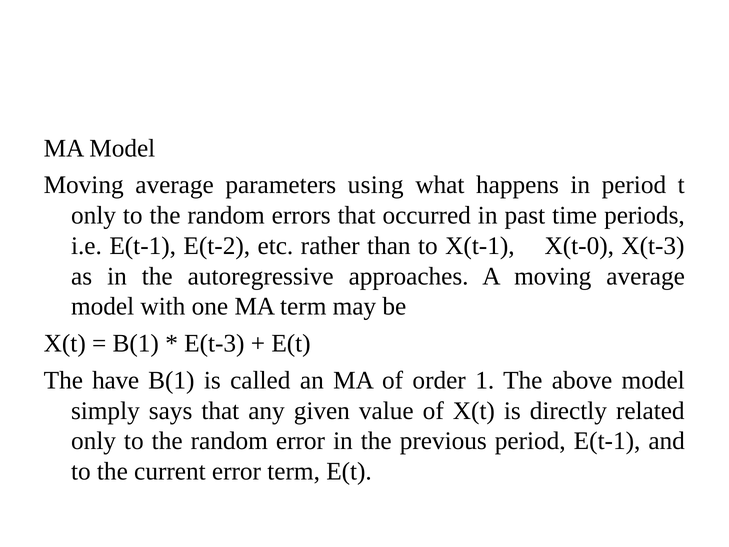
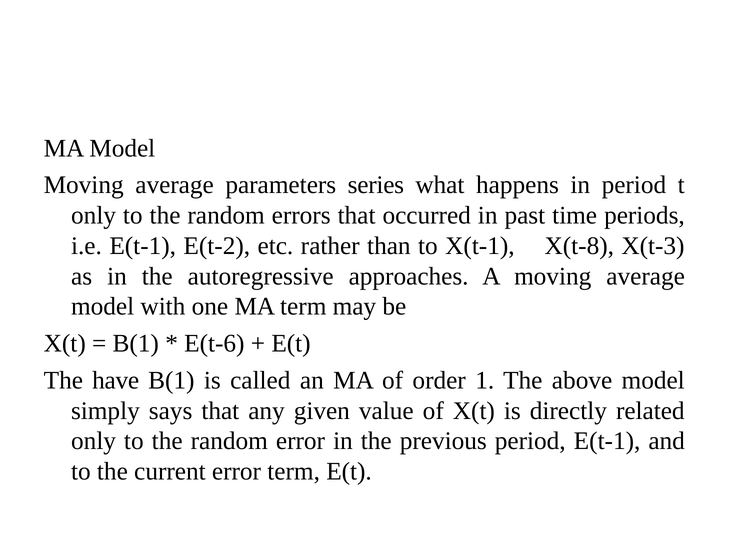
using: using -> series (376, 185)
X(t-0: X(t-0 -> X(t-8 (579, 246)
E(t-3: E(t-3 -> E(t-6 (214, 343)
